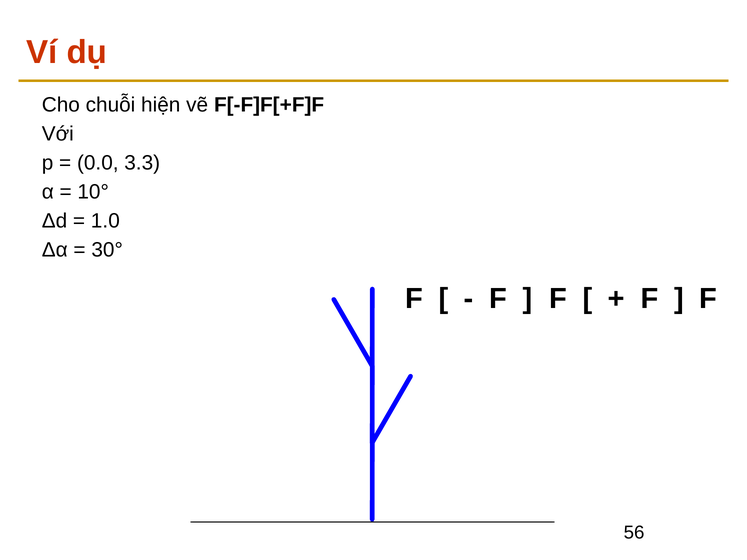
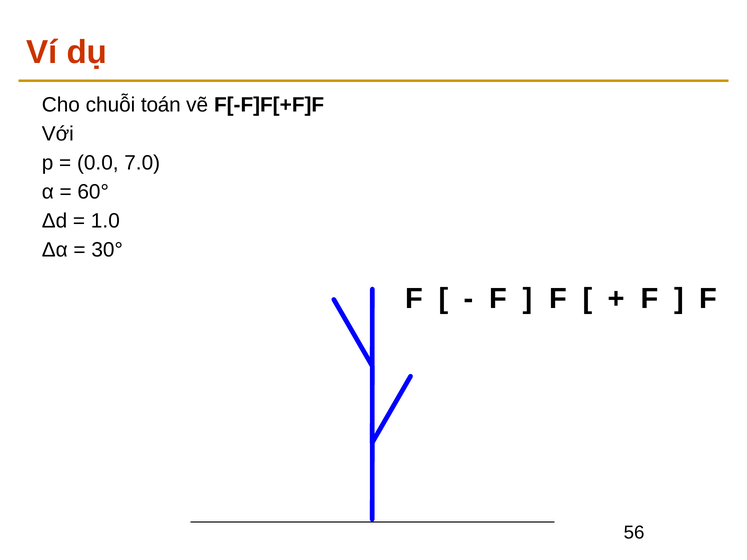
hiện: hiện -> toán (161, 105)
3.3: 3.3 -> 7.0 (142, 163)
10°: 10° -> 60° (93, 192)
